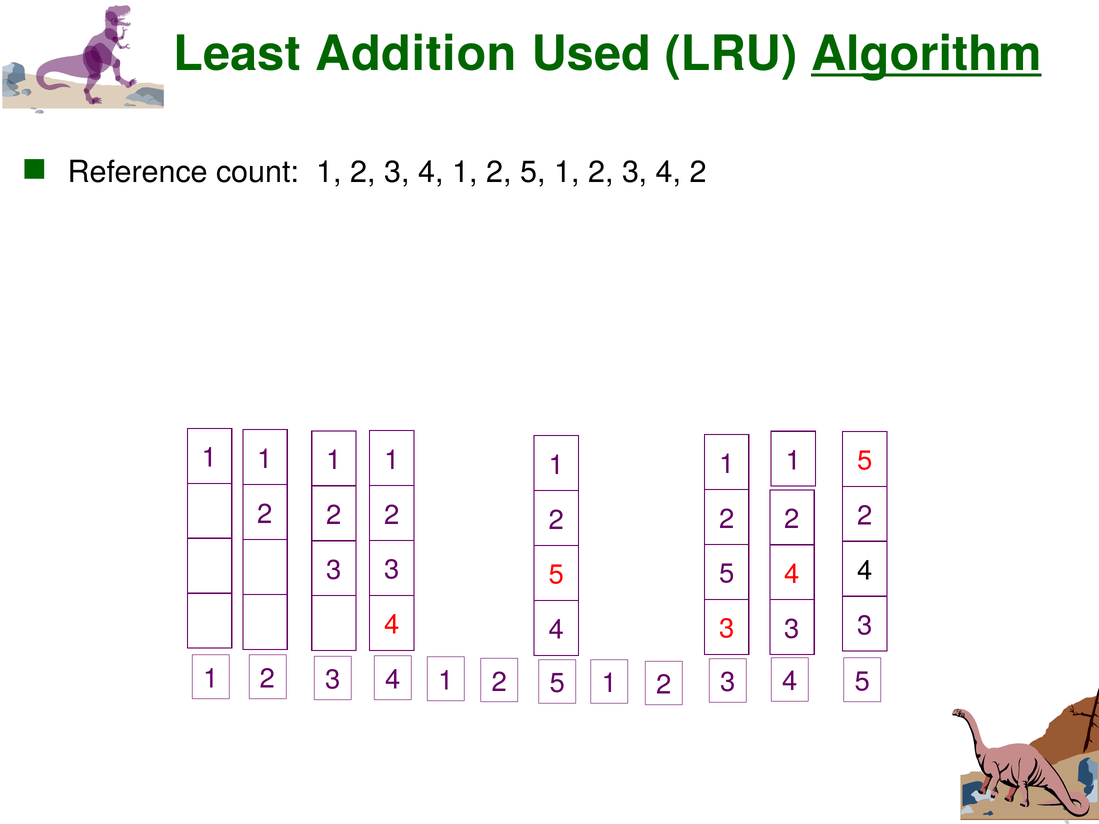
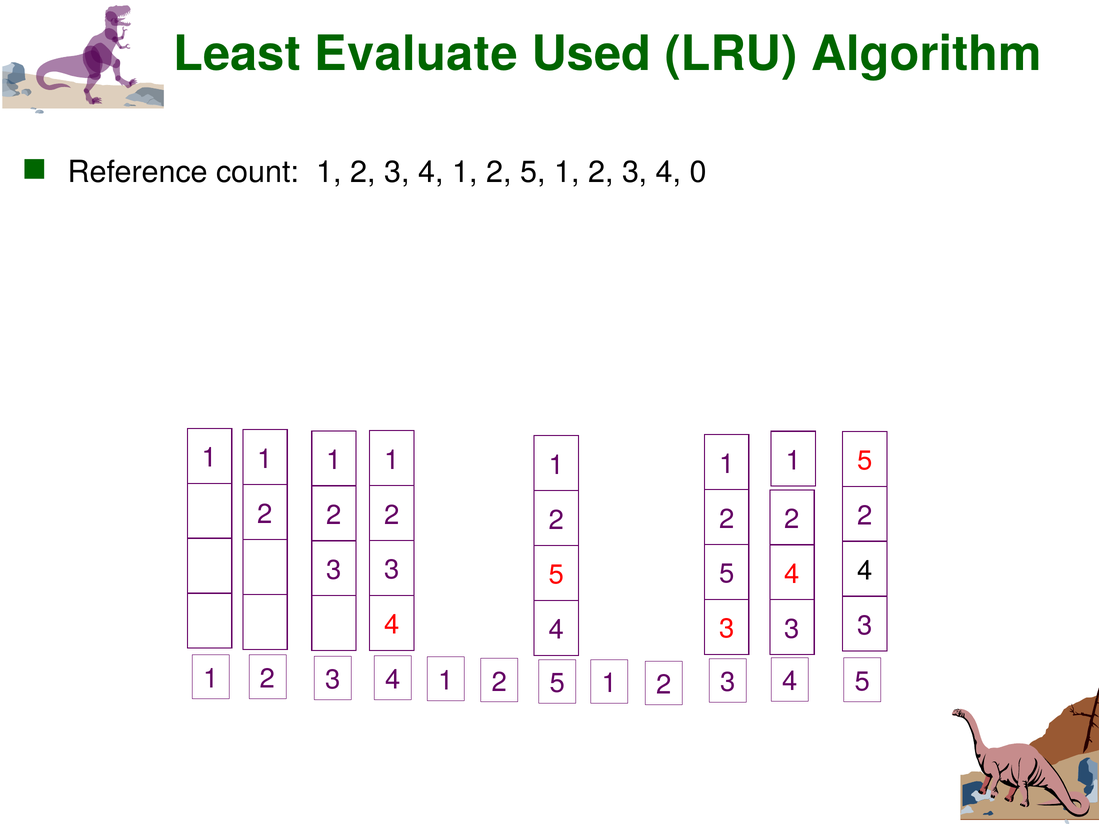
Addition: Addition -> Evaluate (416, 54)
Algorithm underline: present -> none (926, 54)
4 2: 2 -> 0 (698, 172)
